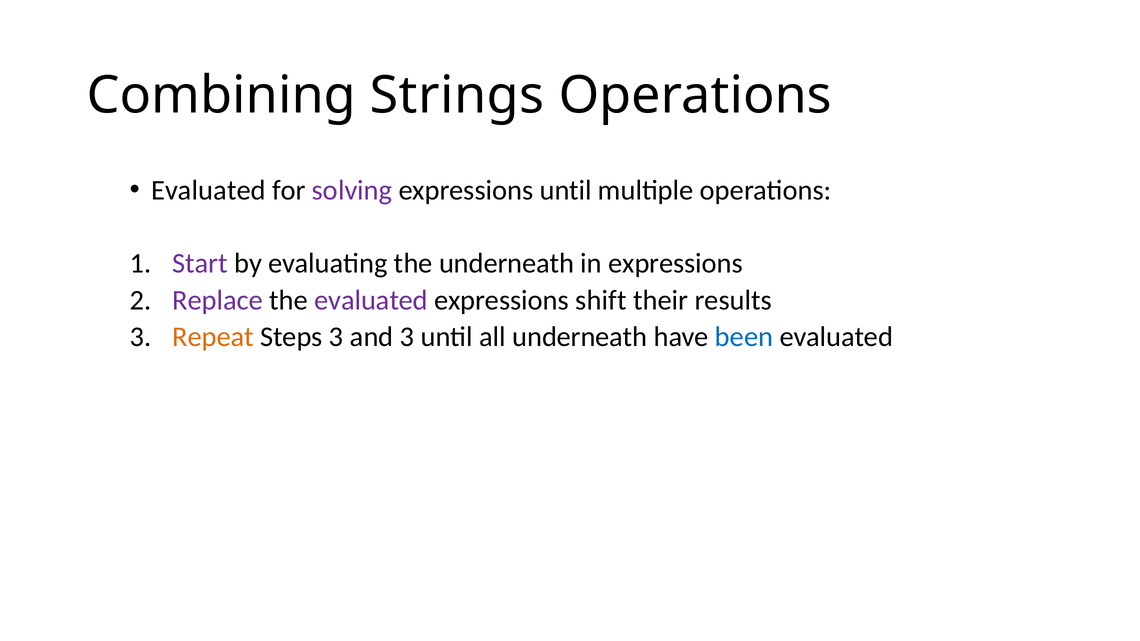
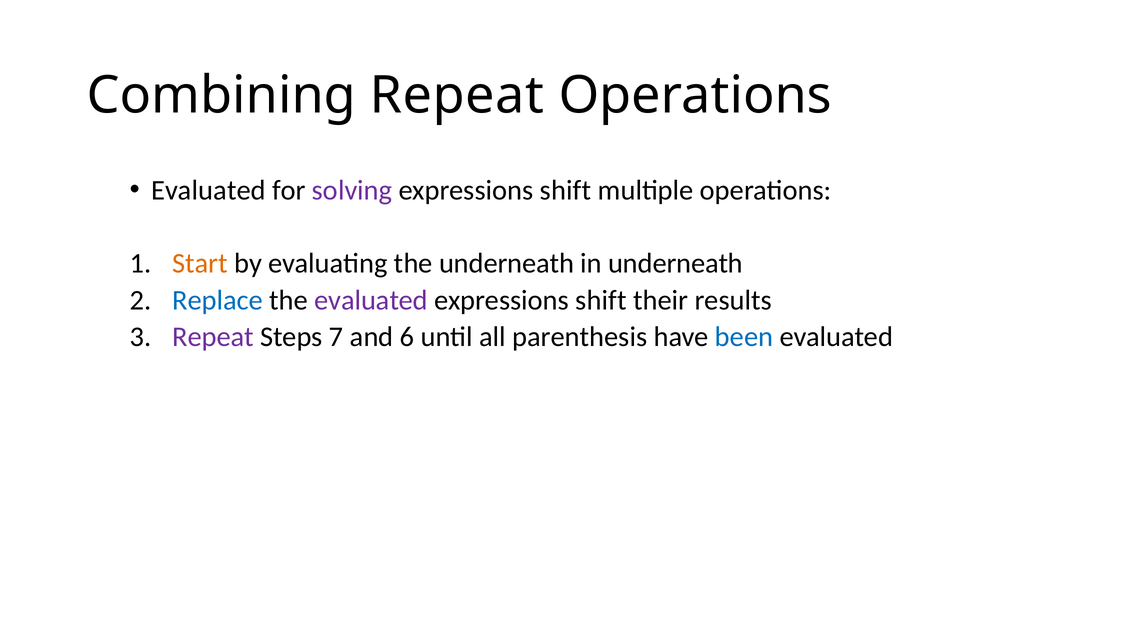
Combining Strings: Strings -> Repeat (457, 96)
until: until -> shift (566, 190)
Start colour: purple -> orange (200, 264)
in expressions: expressions -> underneath (676, 264)
Replace colour: purple -> blue (218, 300)
Repeat colour: orange -> purple (213, 337)
Steps 3: 3 -> 7 (336, 337)
and 3: 3 -> 6 (407, 337)
all underneath: underneath -> parenthesis (580, 337)
